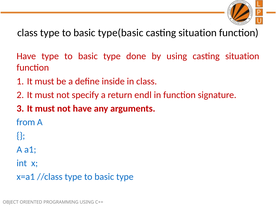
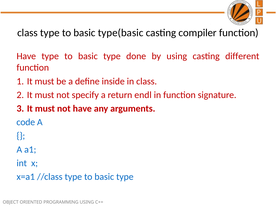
situation: situation -> compiler (198, 33)
using casting situation: situation -> different (242, 56)
from: from -> code (26, 122)
